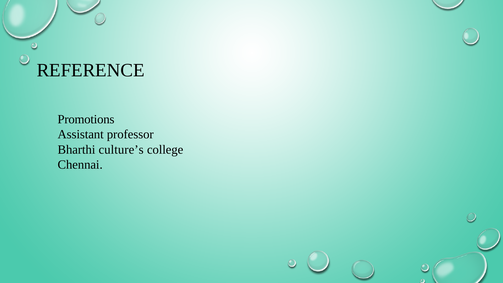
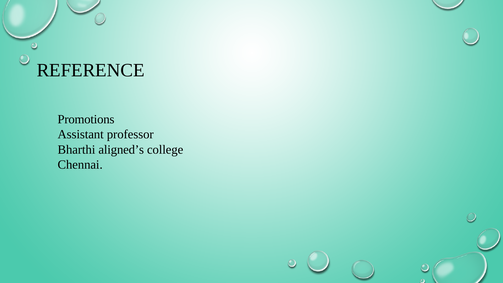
culture’s: culture’s -> aligned’s (121, 150)
